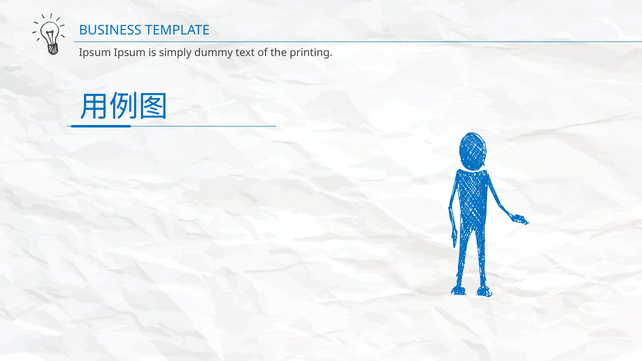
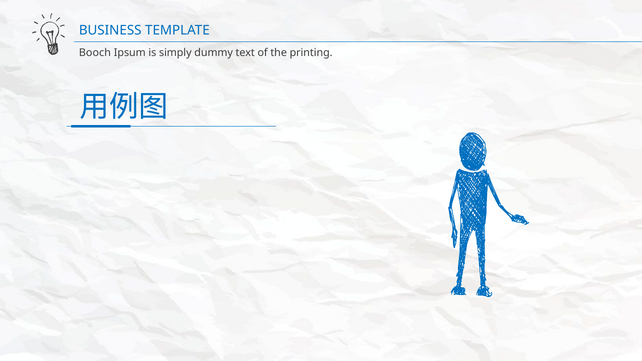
Ipsum: Ipsum -> Booch (95, 53)
